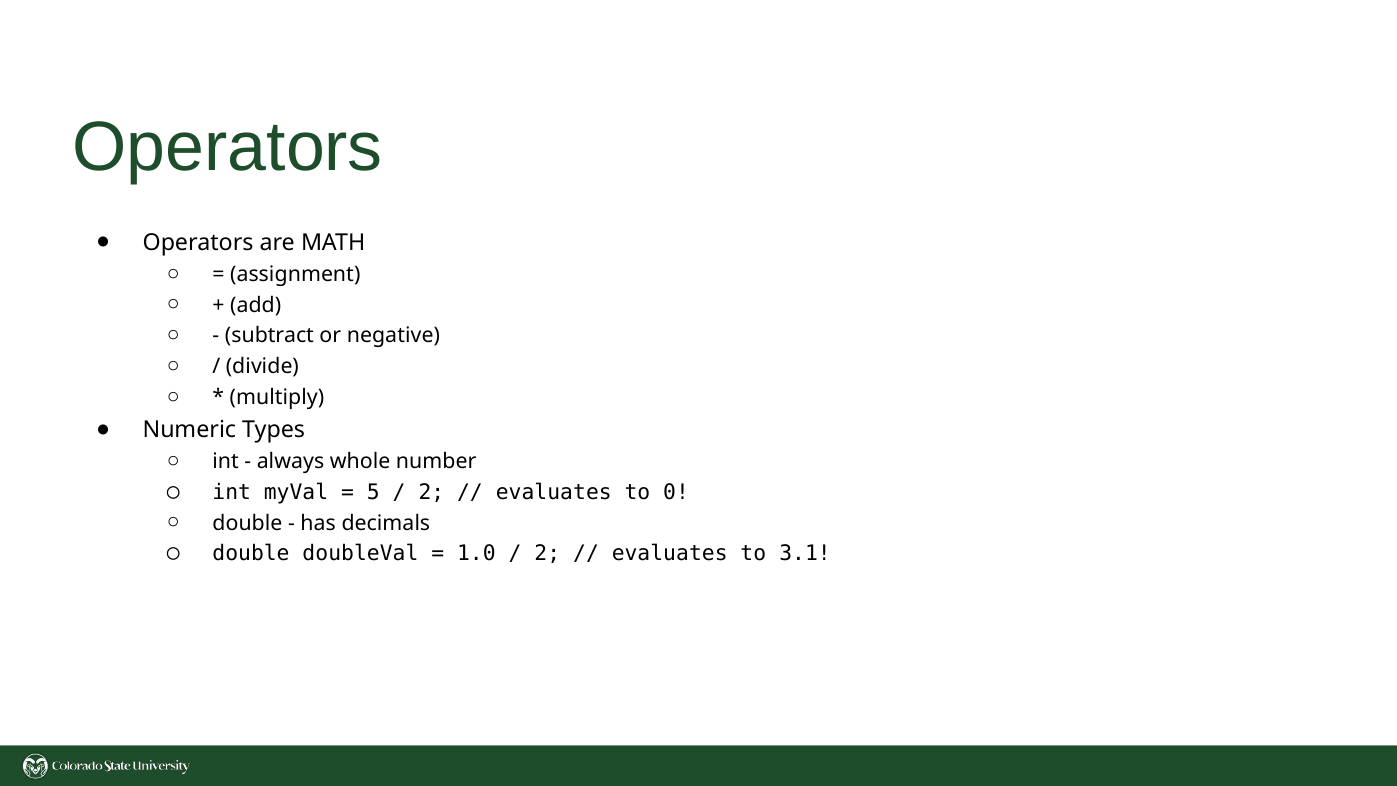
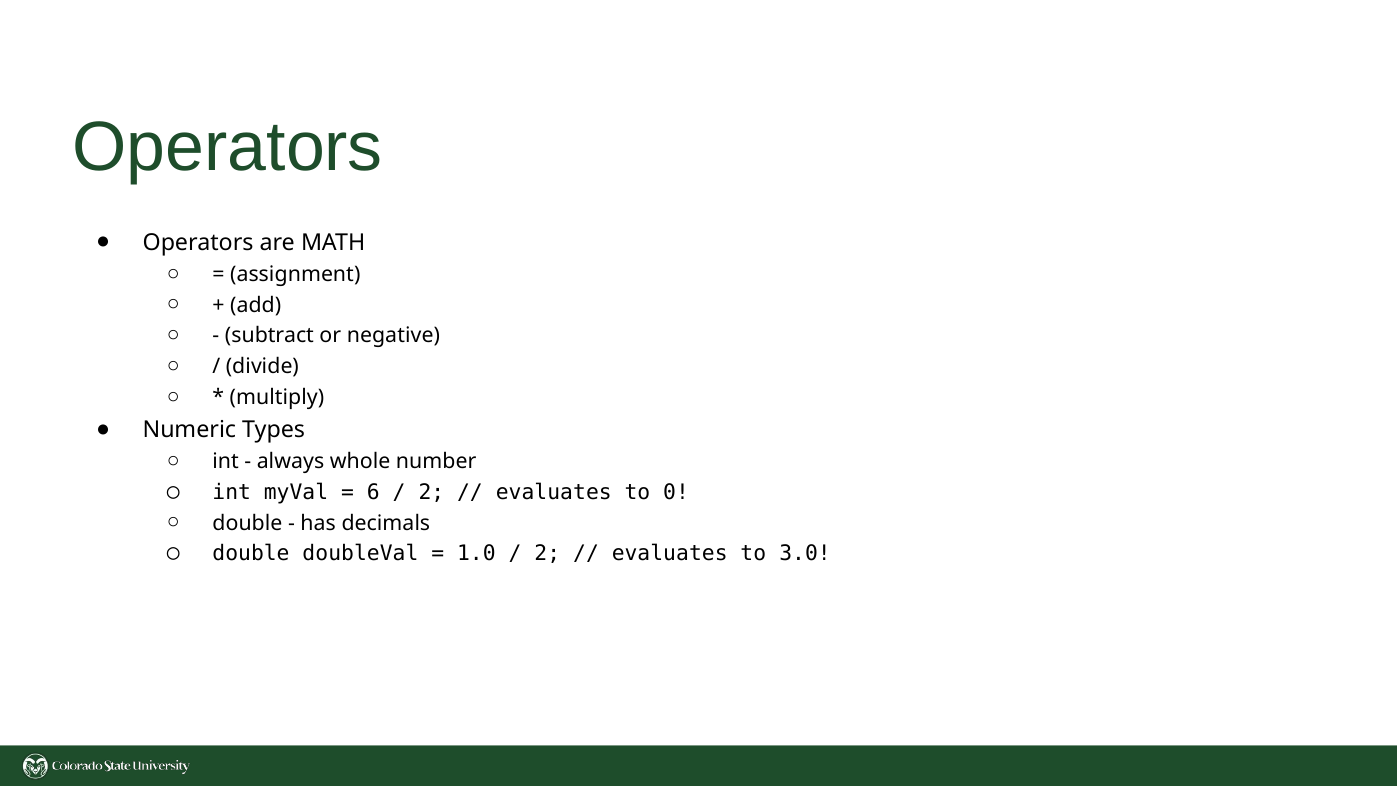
5: 5 -> 6 (373, 492)
3.1: 3.1 -> 3.0 (805, 554)
